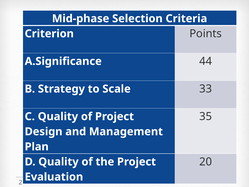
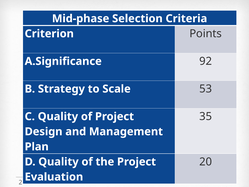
44: 44 -> 92 (206, 61)
33: 33 -> 53 (206, 89)
